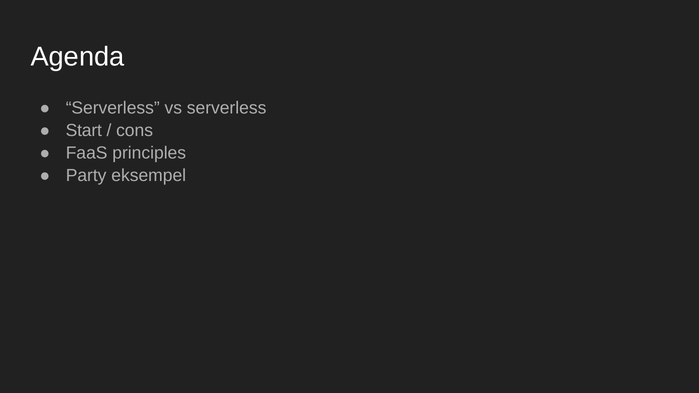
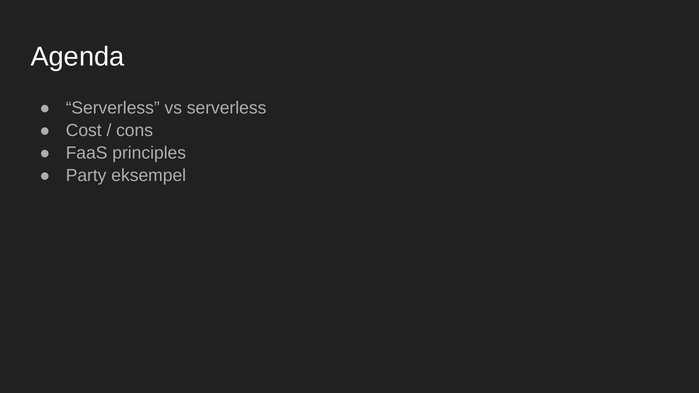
Start: Start -> Cost (84, 131)
